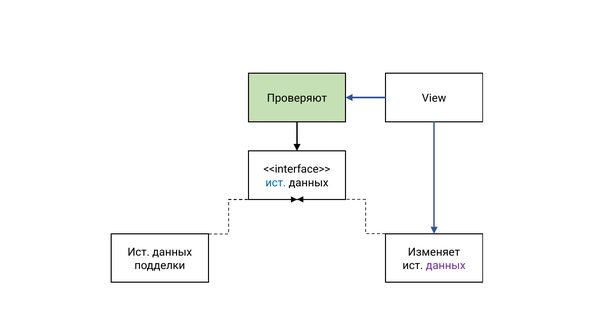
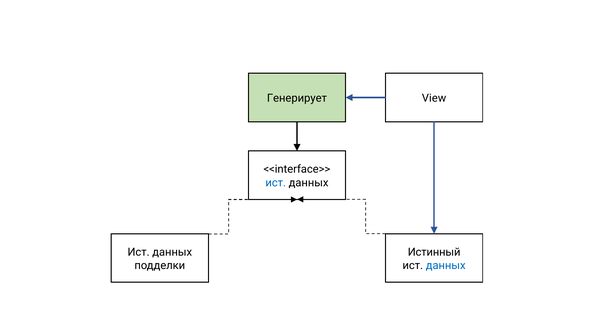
Проверяют: Проверяют -> Генерирует (297, 98)
Изменяет: Изменяет -> Истинный (434, 252)
данных colour: purple -> blue (446, 266)
